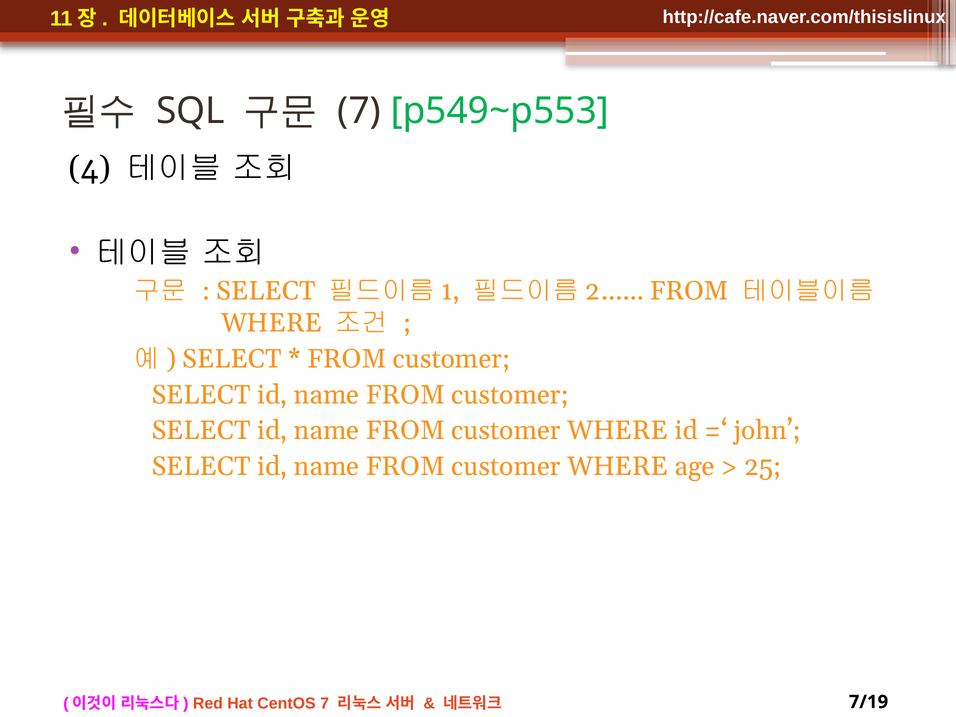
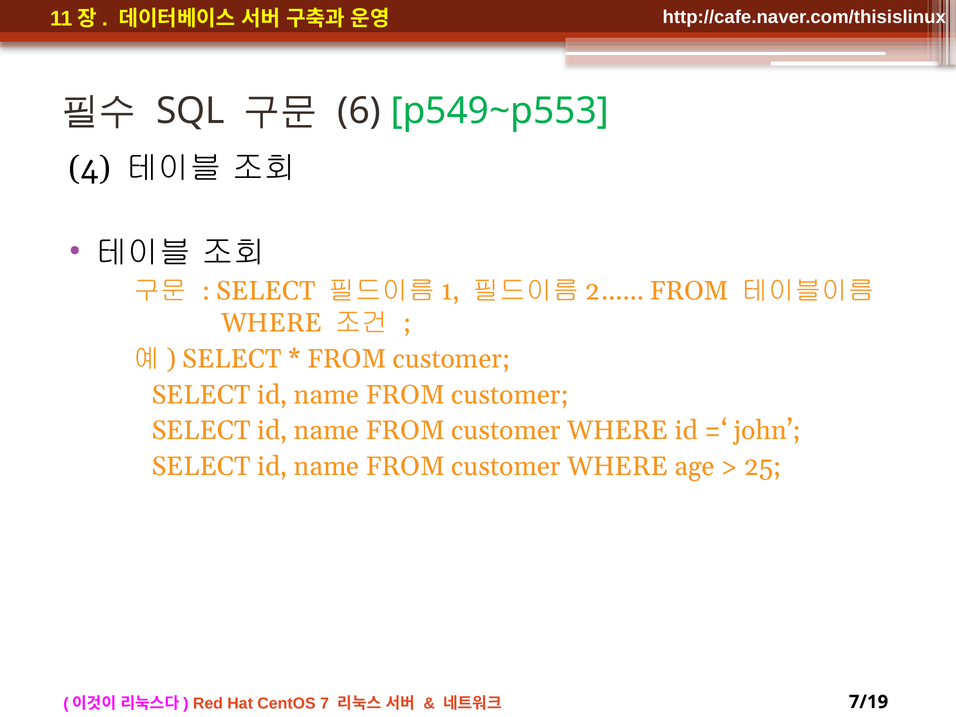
7: 7 -> 6 (359, 111)
